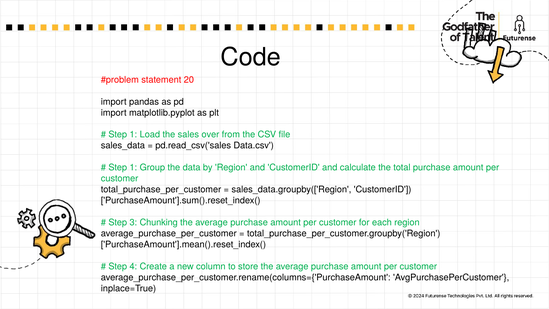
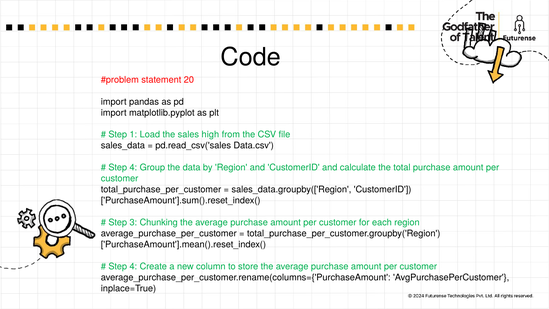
over: over -> high (210, 135)
1: 1 -> 4 (133, 167)
